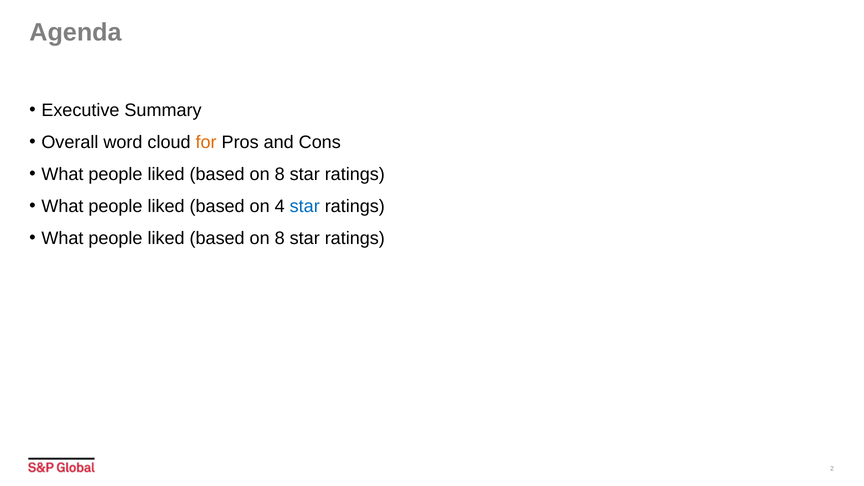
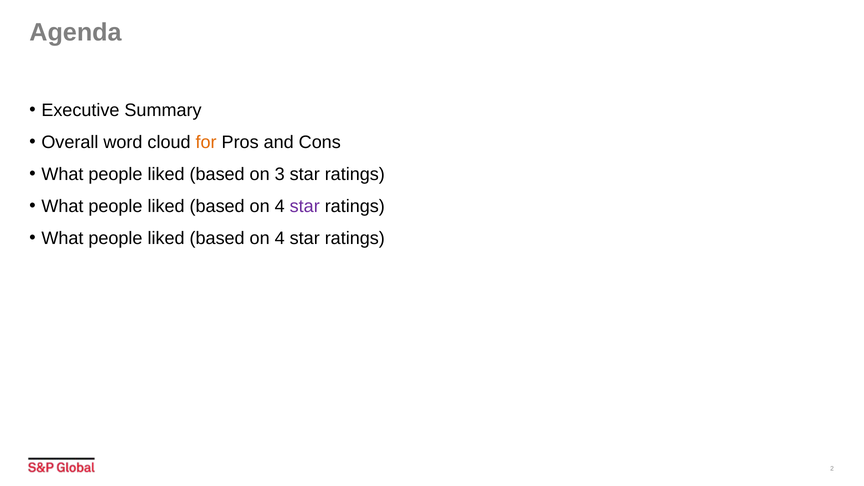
8: 8 -> 3 (280, 174)
star colour: blue -> purple (305, 206)
8: 8 -> 4 (280, 238)
